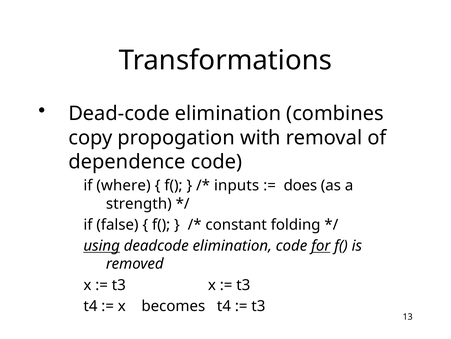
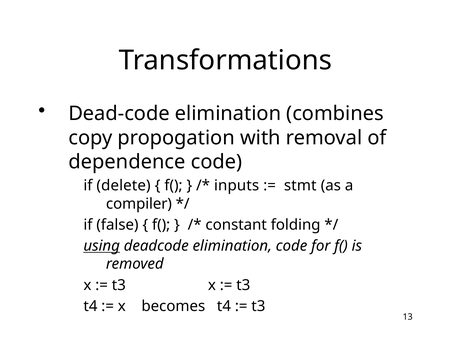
where: where -> delete (124, 185)
does: does -> stmt (300, 185)
strength: strength -> compiler (139, 203)
for underline: present -> none (321, 245)
